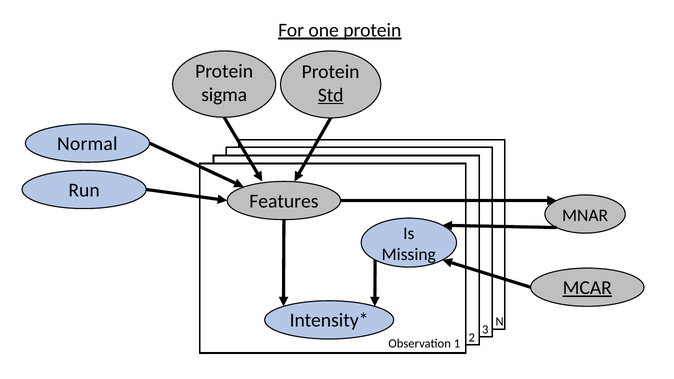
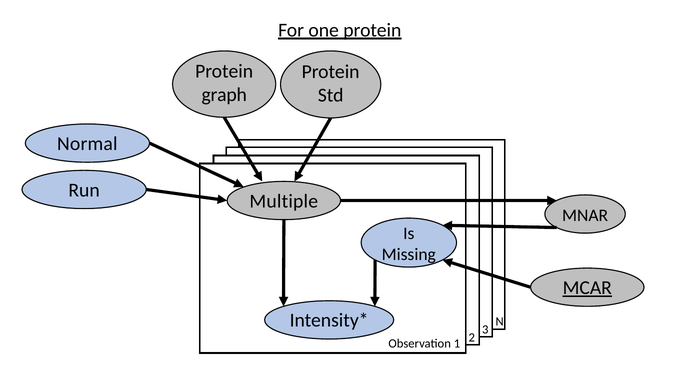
sigma: sigma -> graph (224, 95)
Std underline: present -> none (331, 95)
Features: Features -> Multiple (284, 201)
